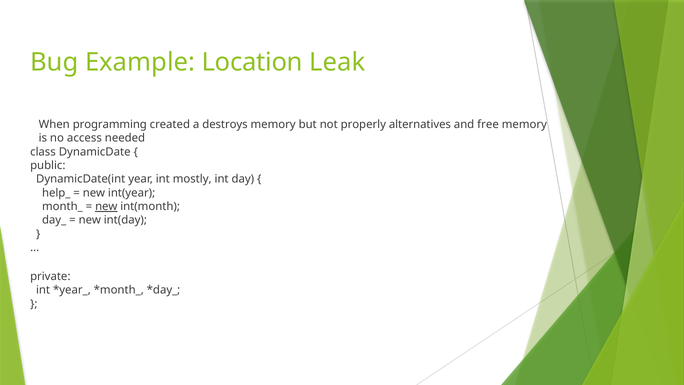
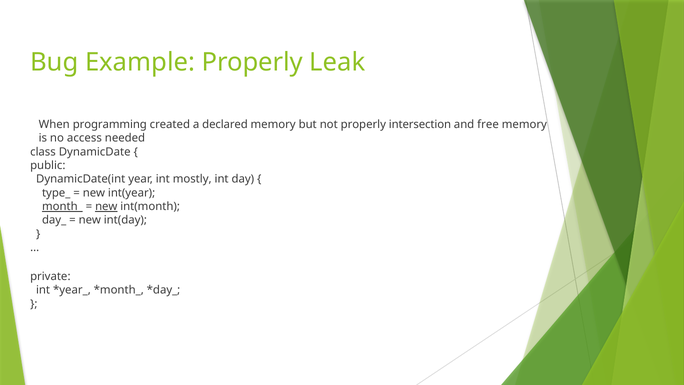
Example Location: Location -> Properly (252, 62)
destroys: destroys -> declared (225, 124)
alternatives: alternatives -> intersection (420, 124)
help_: help_ -> type_ (56, 193)
month_ underline: none -> present (62, 206)
